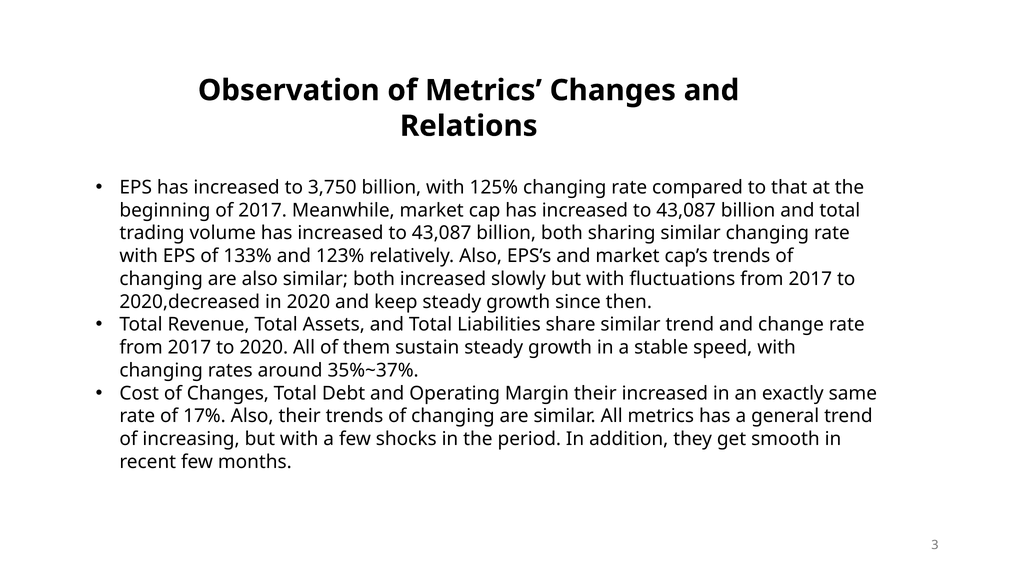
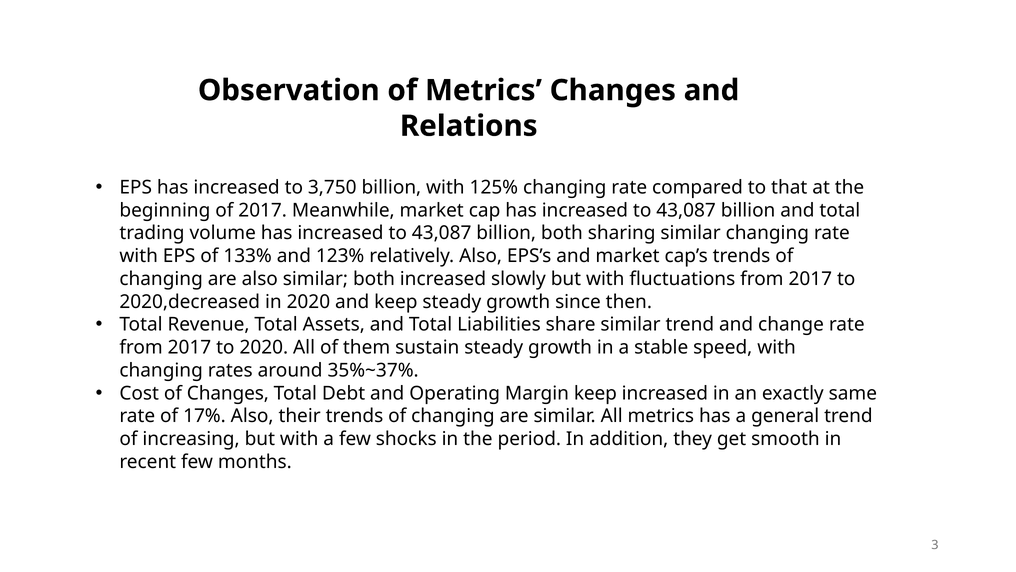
Margin their: their -> keep (595, 393)
